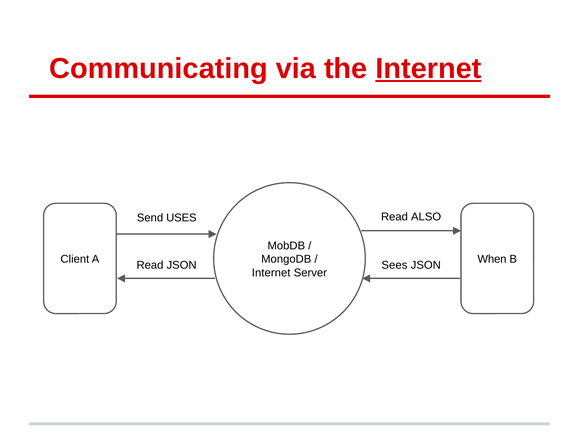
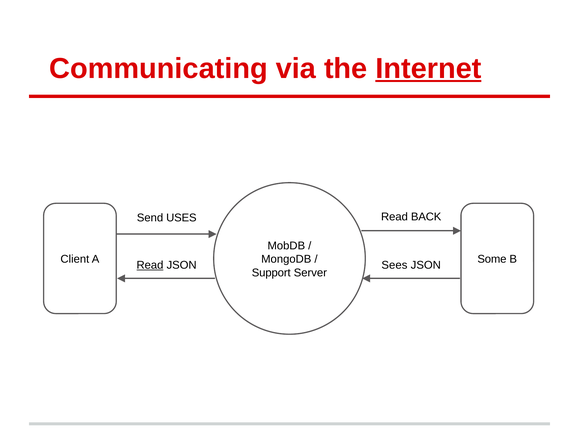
ALSO: ALSO -> BACK (426, 217)
When: When -> Some (492, 259)
Read underline: none -> present (150, 265)
Internet: Internet -> Support (271, 273)
